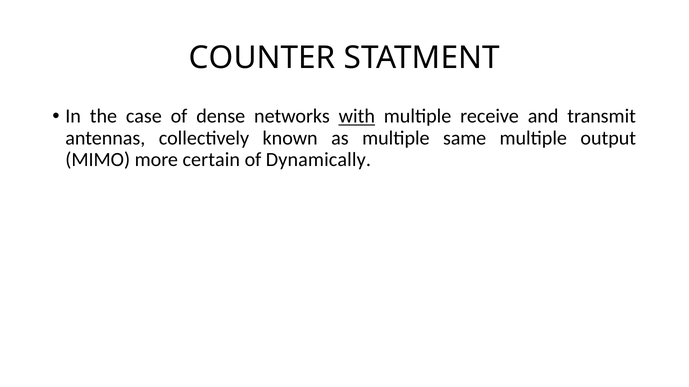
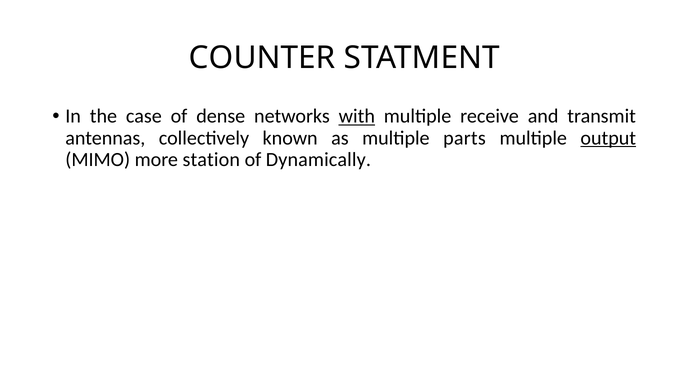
same: same -> parts (464, 138)
output underline: none -> present (608, 138)
certain: certain -> station (211, 160)
